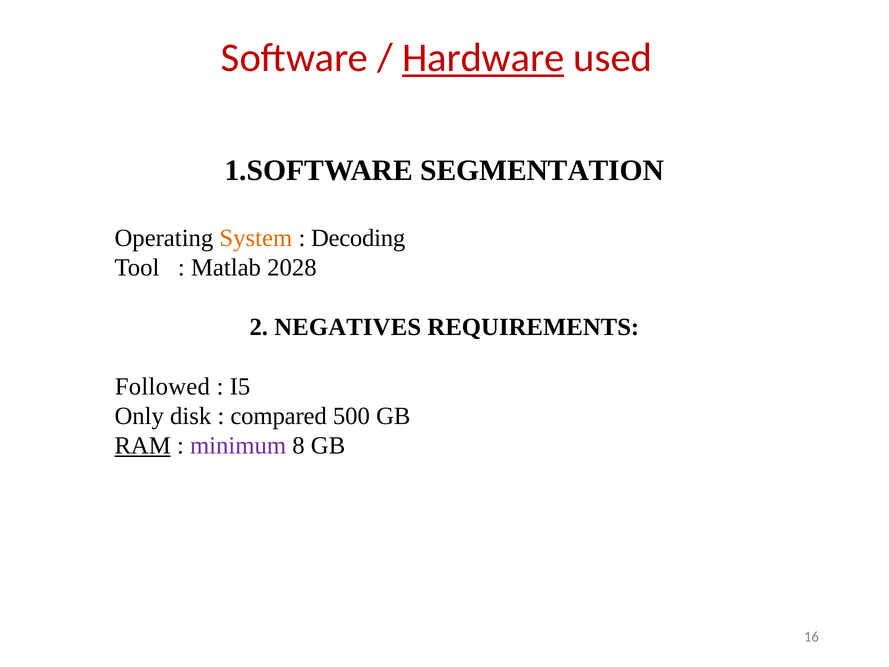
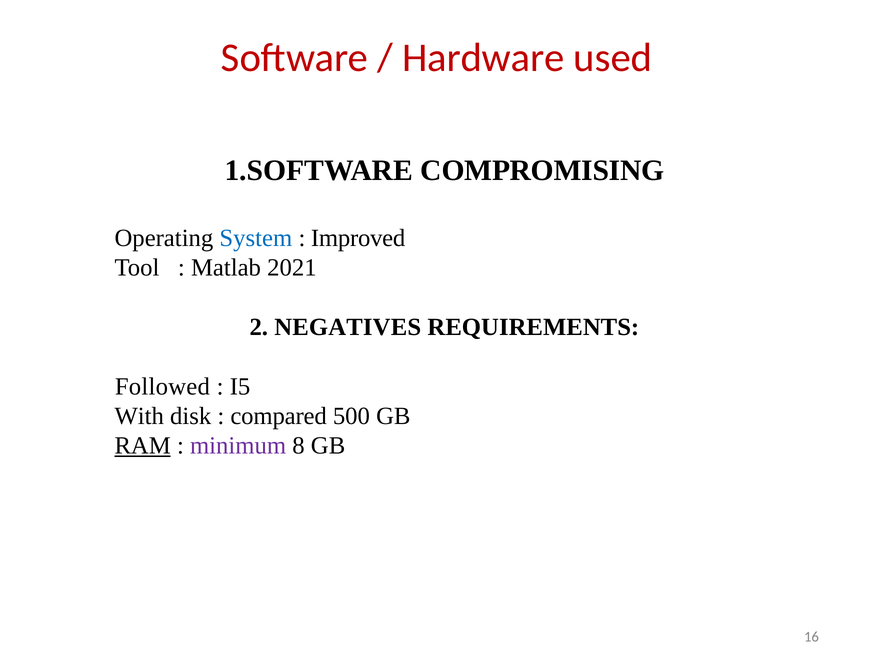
Hardware underline: present -> none (483, 58)
SEGMENTATION: SEGMENTATION -> COMPROMISING (542, 170)
System colour: orange -> blue (256, 238)
Decoding: Decoding -> Improved (358, 238)
2028: 2028 -> 2021 (292, 268)
Only: Only -> With (139, 416)
